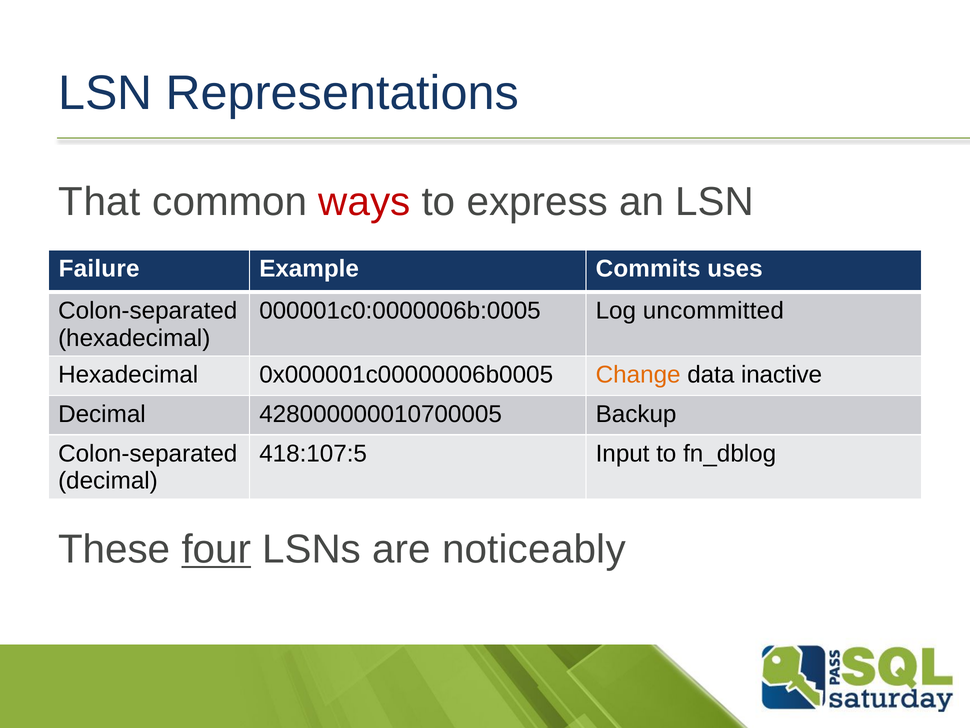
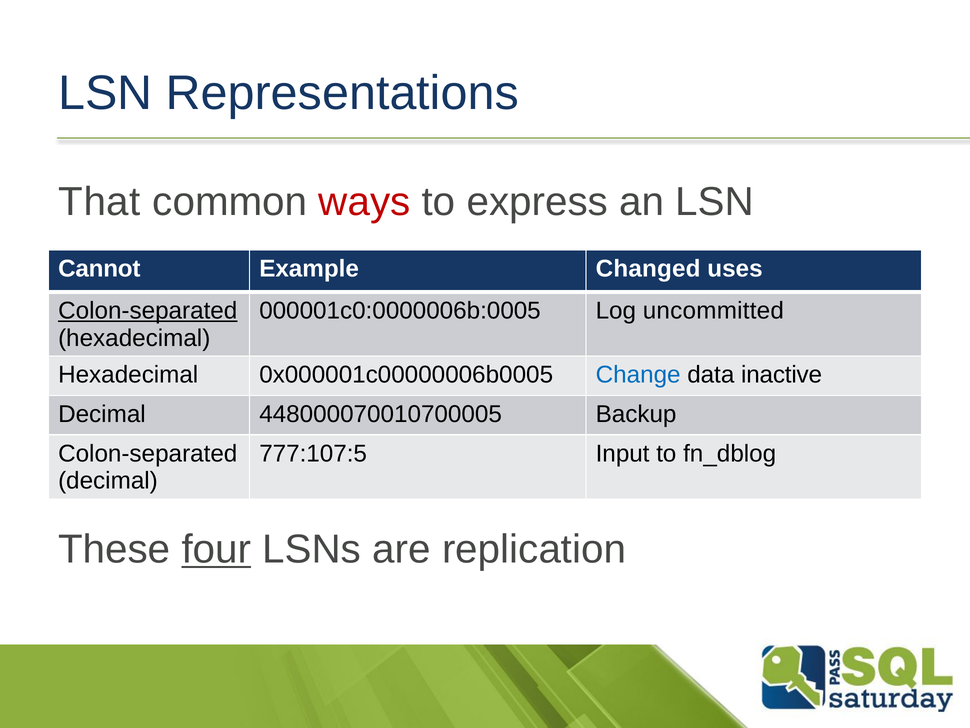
Failure: Failure -> Cannot (99, 268)
Commits: Commits -> Changed (648, 268)
Colon-separated underline: none -> present (148, 311)
Change colour: orange -> blue (638, 375)
428000000010700005: 428000000010700005 -> 448000070010700005 (381, 414)
418:107:5: 418:107:5 -> 777:107:5 (313, 453)
noticeably: noticeably -> replication (534, 549)
